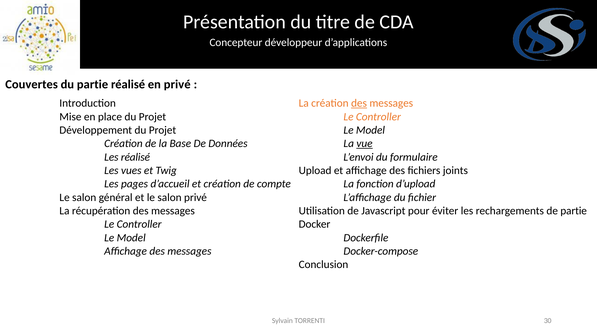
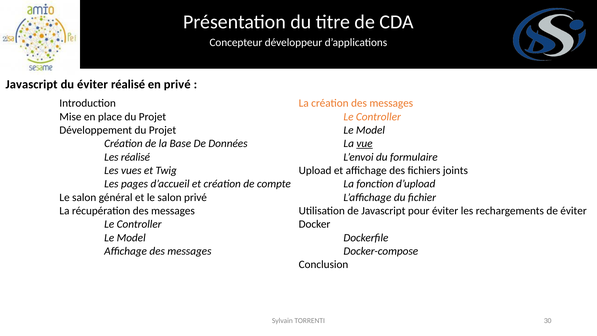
Couvertes: Couvertes -> Javascript (32, 84)
du partie: partie -> éviter (92, 84)
des underline: present -> none (359, 103)
de partie: partie -> éviter (574, 211)
